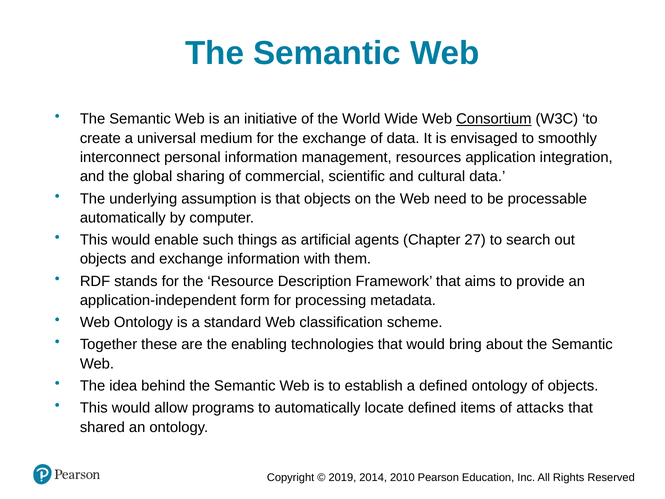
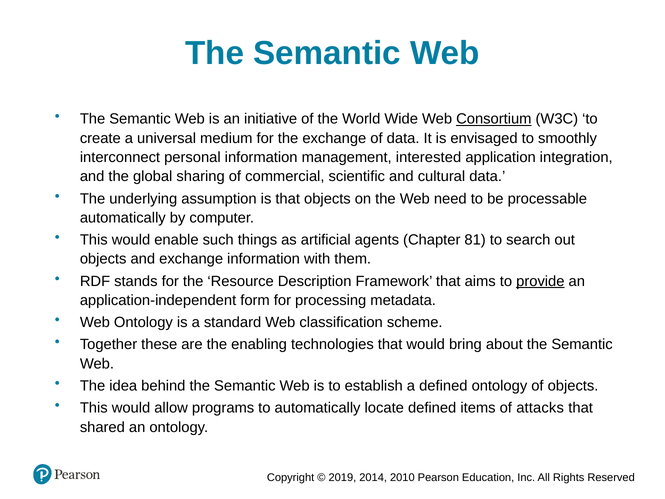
resources: resources -> interested (429, 157)
27: 27 -> 81 (475, 240)
provide underline: none -> present (540, 281)
